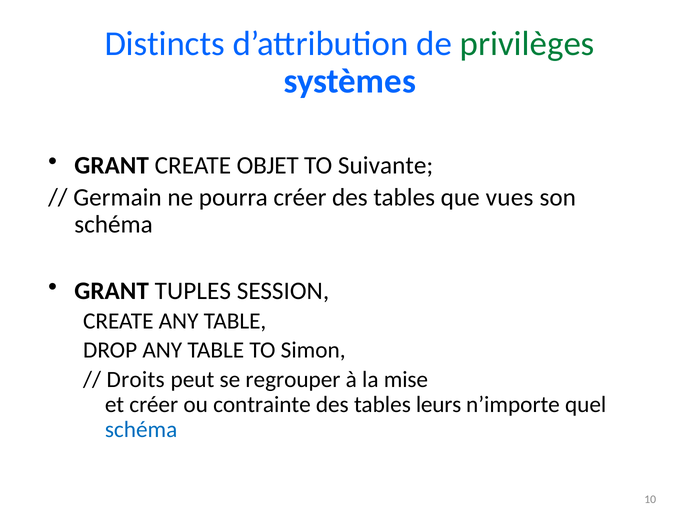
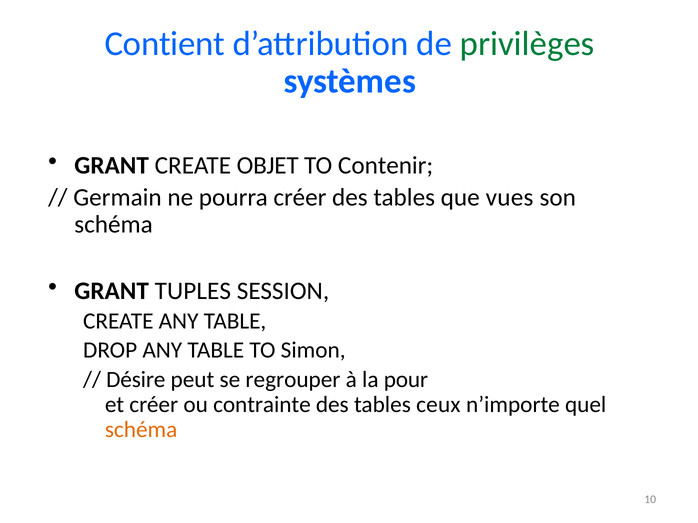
Distincts: Distincts -> Contient (165, 44)
Suivante: Suivante -> Contenir (386, 166)
Droits: Droits -> Désire (136, 380)
mise: mise -> pour (406, 380)
leurs: leurs -> ceux (438, 405)
schéma colour: blue -> orange (141, 430)
